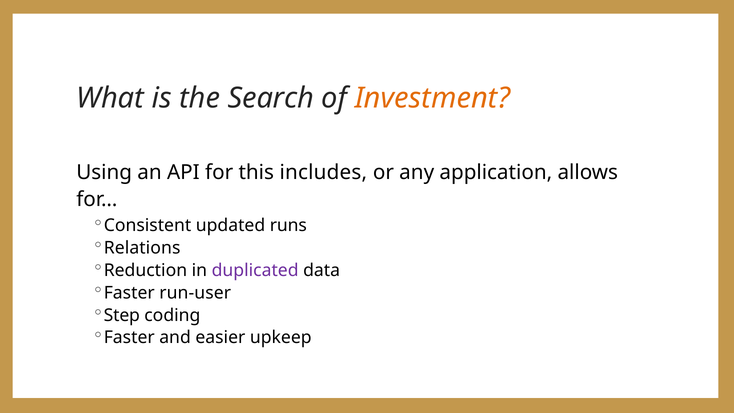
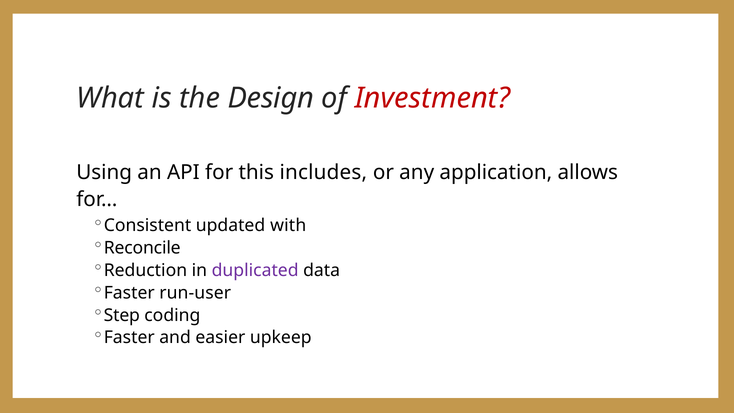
Search: Search -> Design (271, 98)
Investment colour: orange -> red (432, 98)
runs: runs -> with (288, 225)
Relations: Relations -> Reconcile (142, 248)
